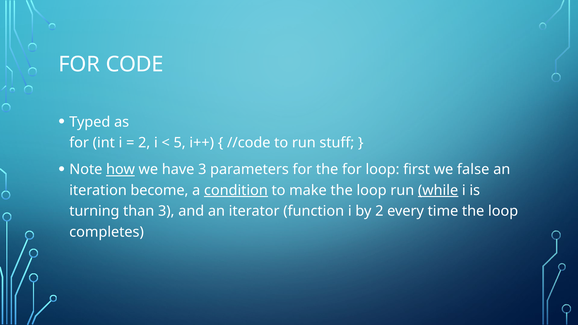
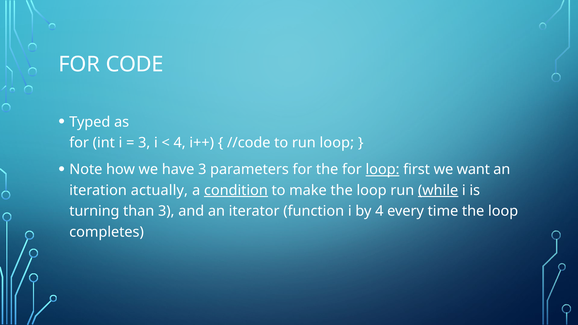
2: 2 -> 3 (144, 143)
5: 5 -> 4 (180, 143)
run stuff: stuff -> loop (337, 143)
how underline: present -> none (121, 170)
loop underline: none -> present (382, 170)
false: false -> want (473, 170)
become: become -> actually (159, 190)
by 2: 2 -> 4 (379, 211)
